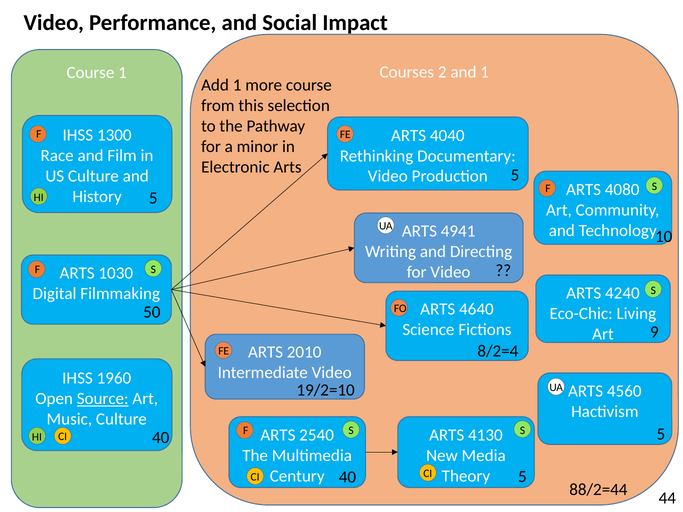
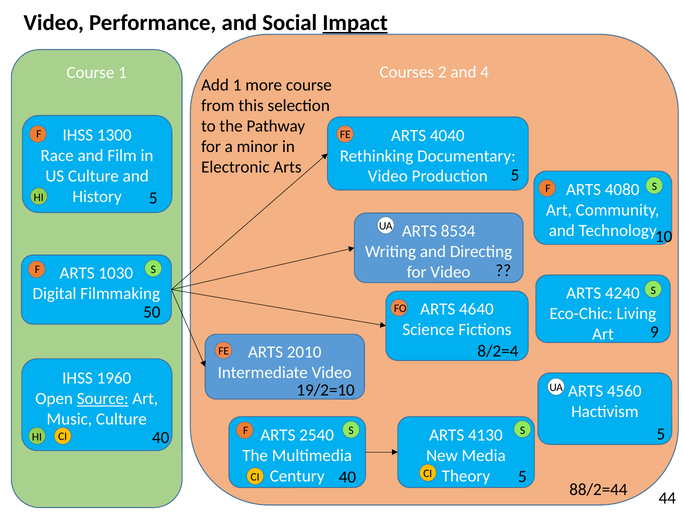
Impact underline: none -> present (355, 23)
and 1: 1 -> 4 (485, 72)
4941: 4941 -> 8534 (458, 231)
